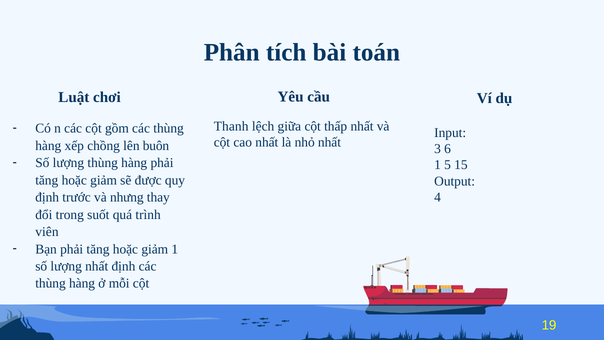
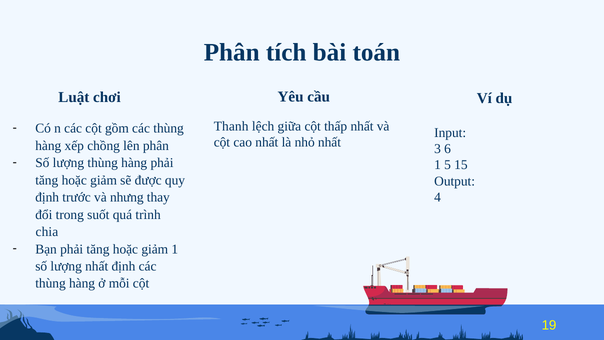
lên buôn: buôn -> phân (156, 146)
viên: viên -> chia (47, 232)
